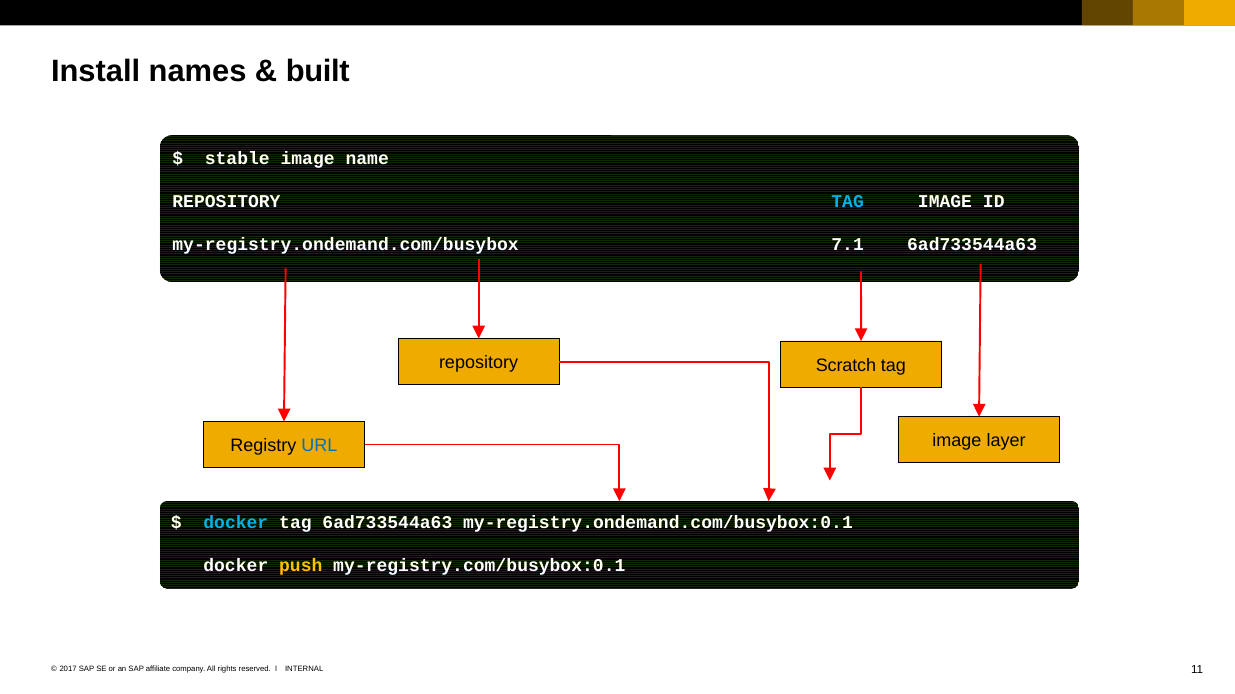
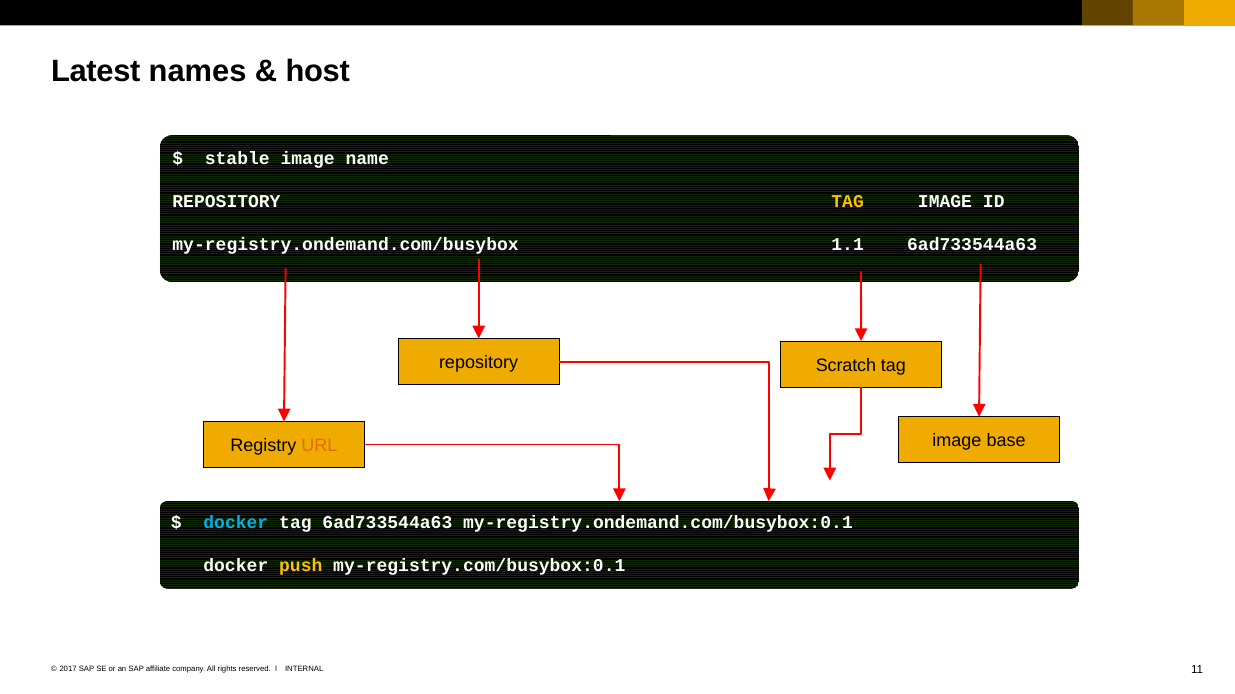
Install: Install -> Latest (96, 72)
built: built -> host (318, 72)
TAG colour: light blue -> yellow (848, 201)
7.1: 7.1 -> 1.1 (848, 245)
layer: layer -> base (1006, 441)
URL colour: blue -> orange (319, 446)
